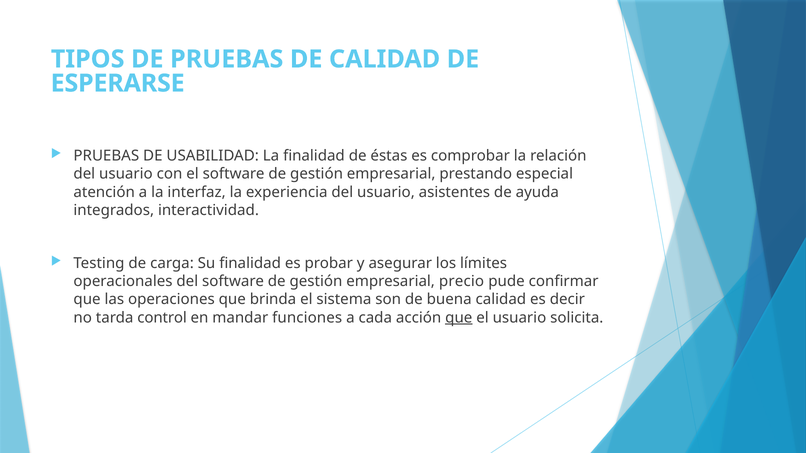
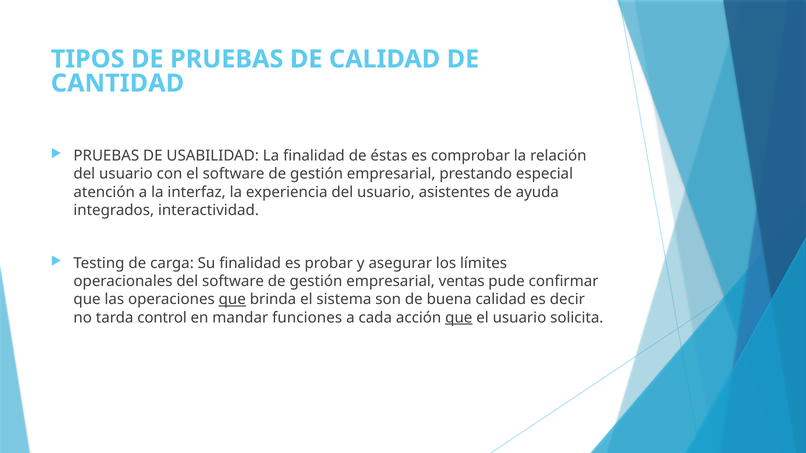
ESPERARSE: ESPERARSE -> CANTIDAD (117, 83)
precio: precio -> ventas (462, 282)
que underline: none -> present (232, 300)
